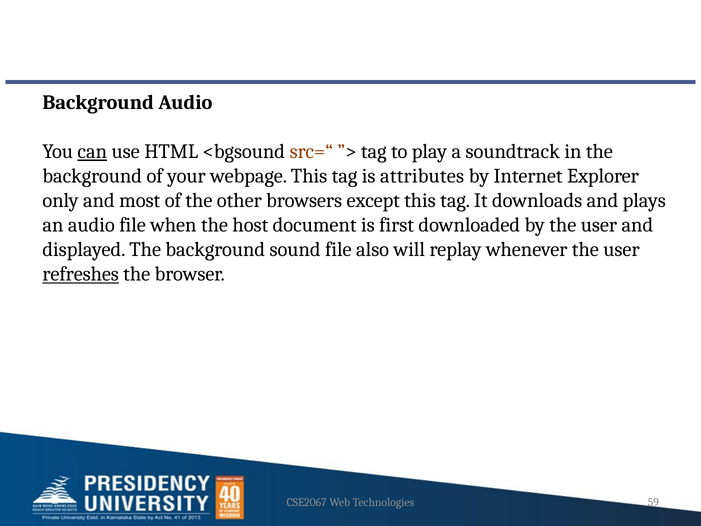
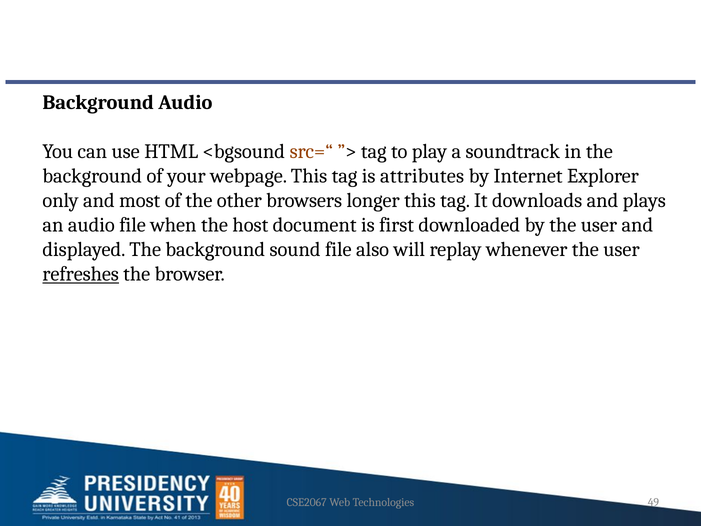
can underline: present -> none (92, 151)
except: except -> longer (373, 200)
59: 59 -> 49 (653, 502)
